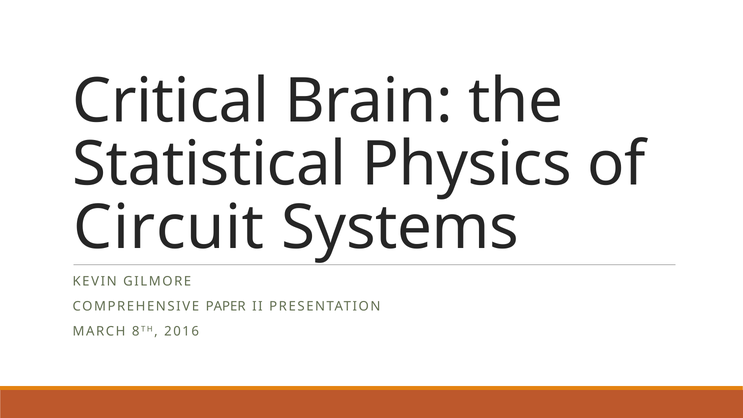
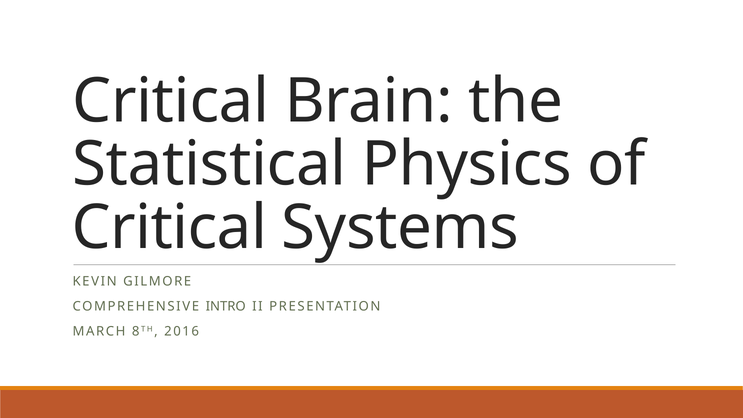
Circuit: Circuit -> Critical (169, 228)
PAPER: PAPER -> INTRO (226, 306)
